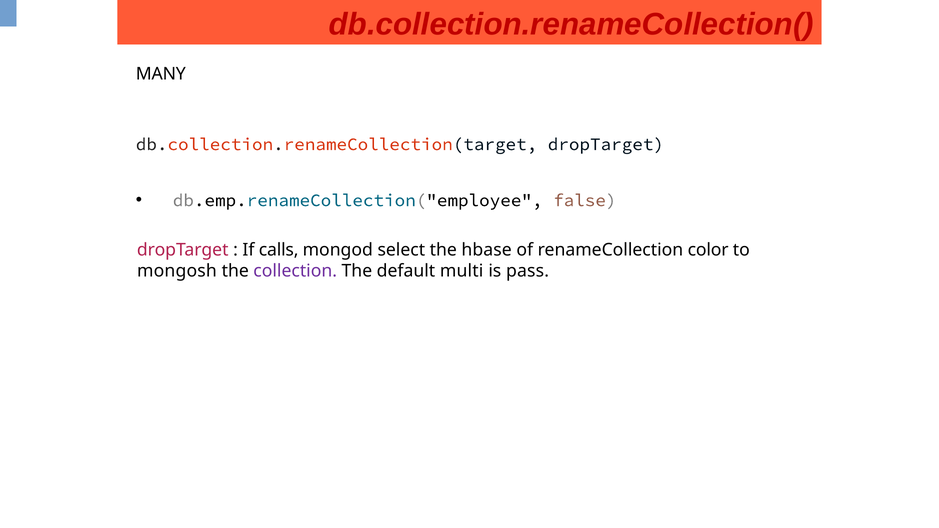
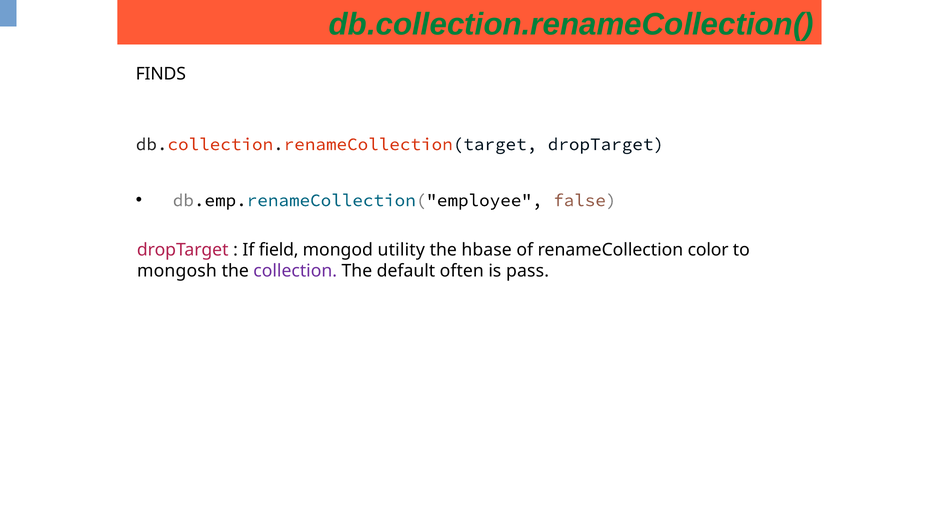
db.collection.renameCollection( colour: red -> green (571, 24)
MANY: MANY -> FINDS (161, 74)
calls: calls -> field (279, 250)
select: select -> utility (401, 250)
multi: multi -> often (462, 271)
